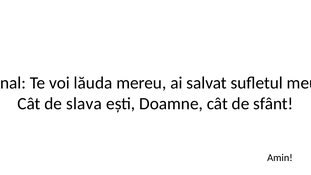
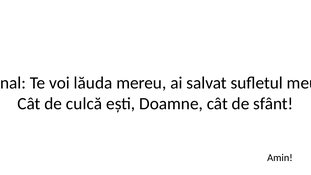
slava: slava -> culcă (84, 104)
